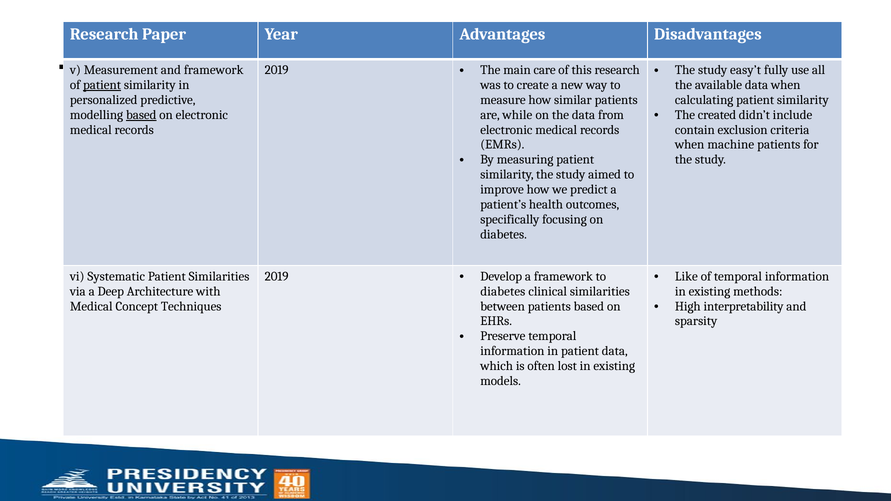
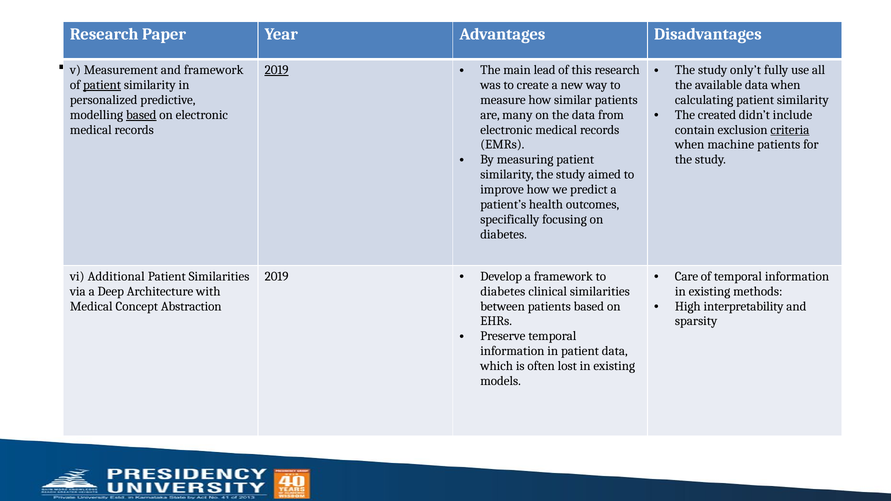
easy’t: easy’t -> only’t (746, 70)
2019 underline: none -> present (277, 70)
care: care -> lead (545, 70)
while: while -> many (517, 115)
criteria underline: none -> present (790, 130)
Like: Like -> Care (686, 276)
Systematic: Systematic -> Additional (116, 276)
Techniques: Techniques -> Abstraction (191, 306)
